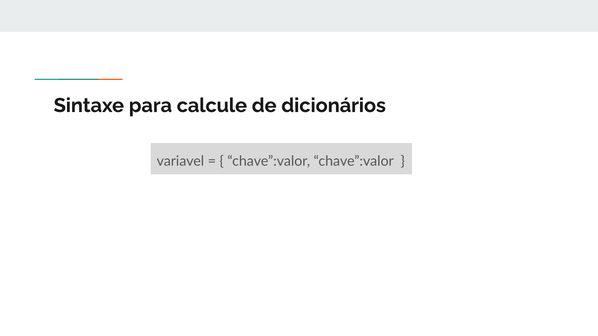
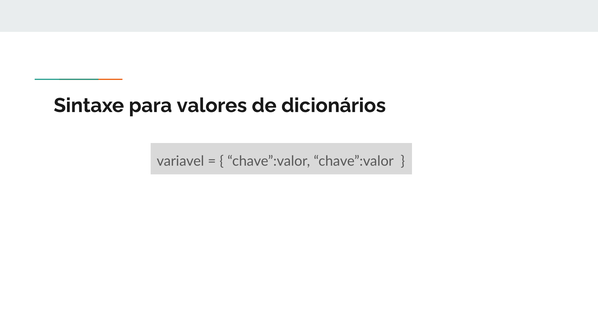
calcule: calcule -> valores (212, 106)
